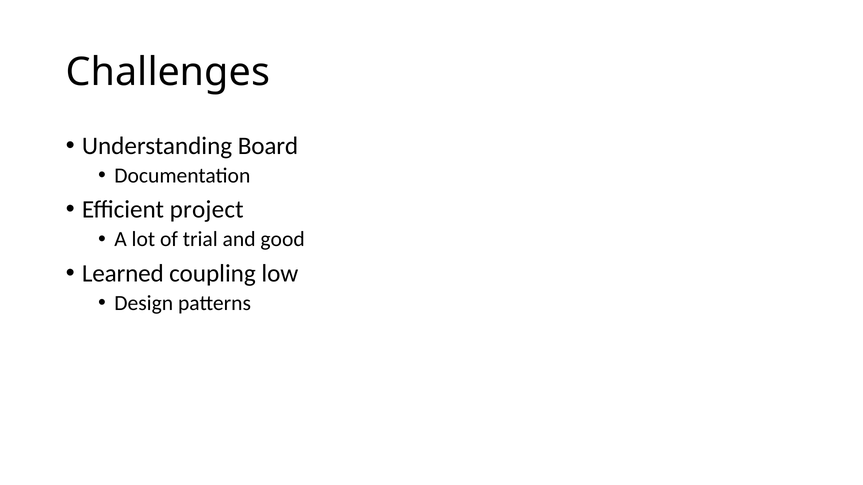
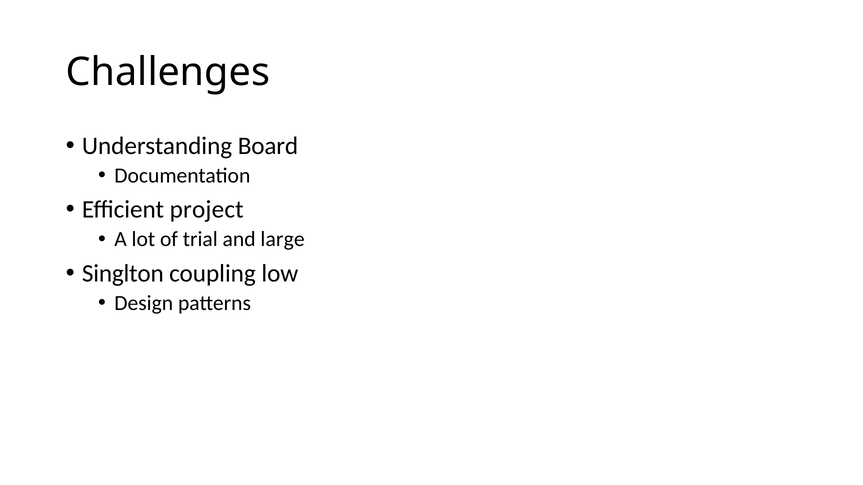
good: good -> large (283, 240)
Learned: Learned -> Singlton (123, 274)
